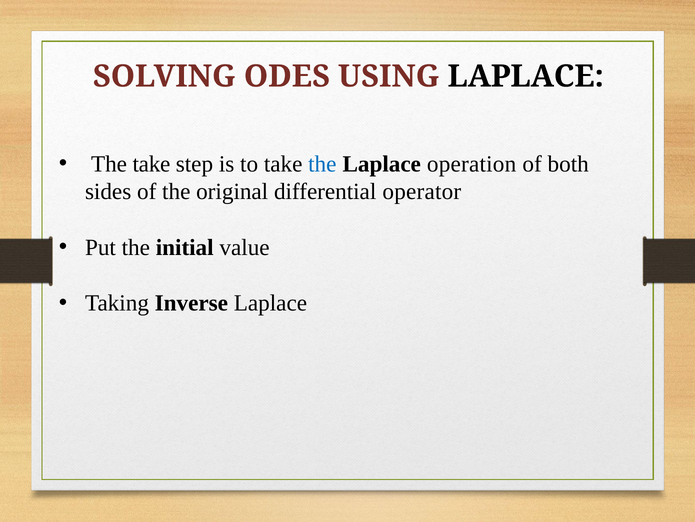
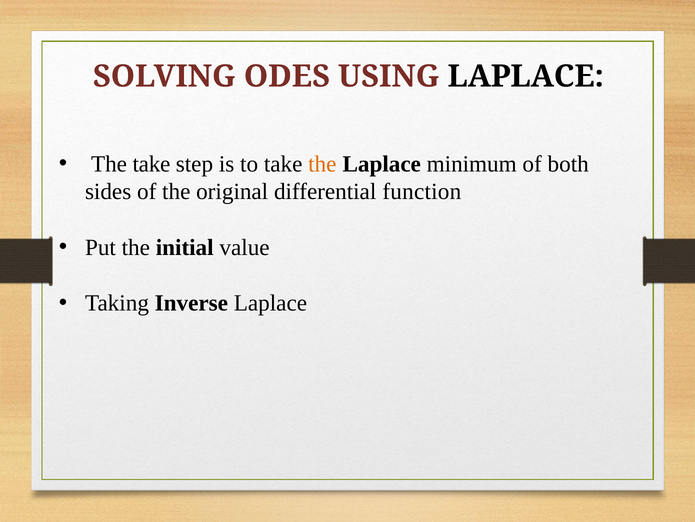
the colour: blue -> orange (322, 164)
operation: operation -> minimum (472, 164)
operator: operator -> function (422, 192)
